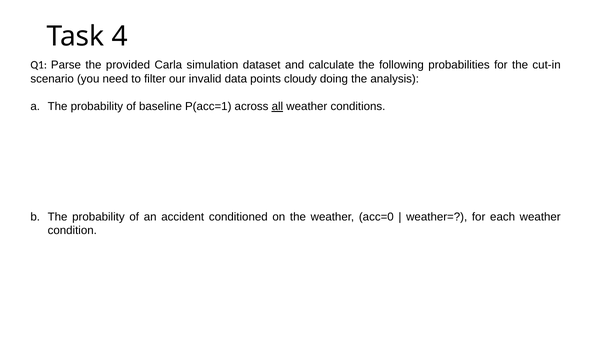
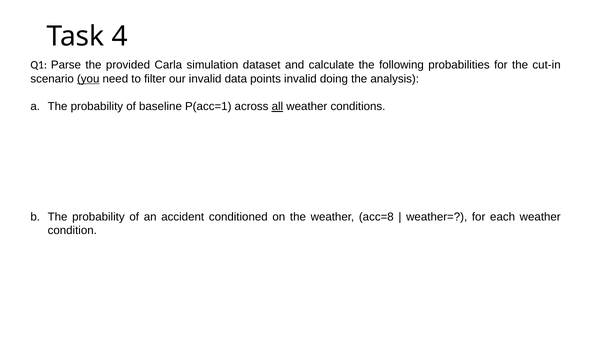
you underline: none -> present (88, 79)
points cloudy: cloudy -> invalid (300, 79)
acc=0: acc=0 -> acc=8 (376, 217)
